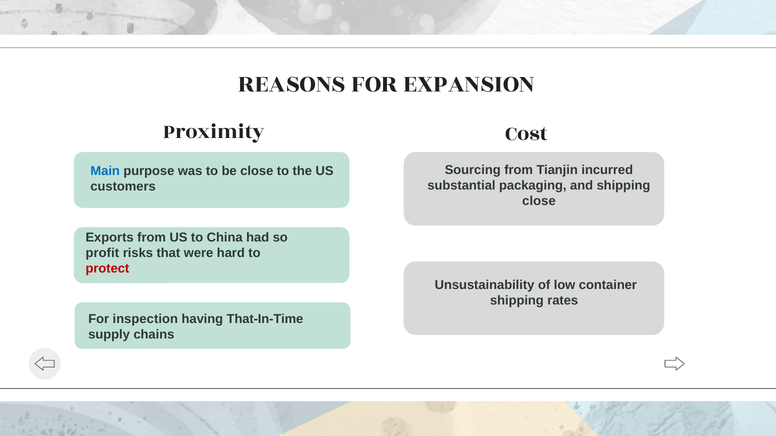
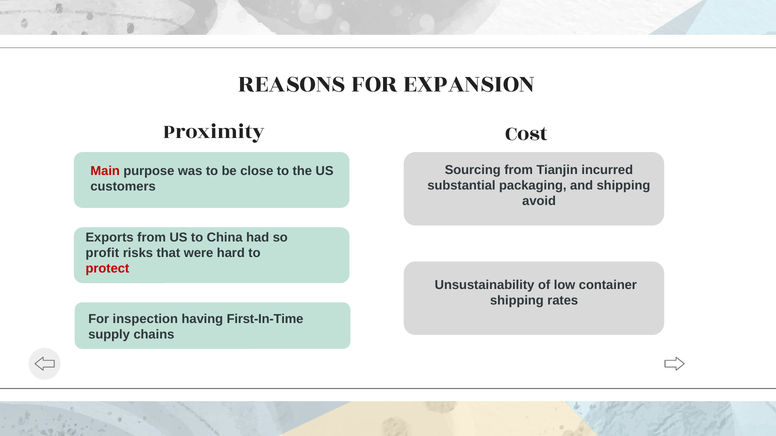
Main colour: blue -> red (105, 171)
close: close -> avoid (539, 201)
That-In-Time: That-In-Time -> First-In-Time (265, 319)
